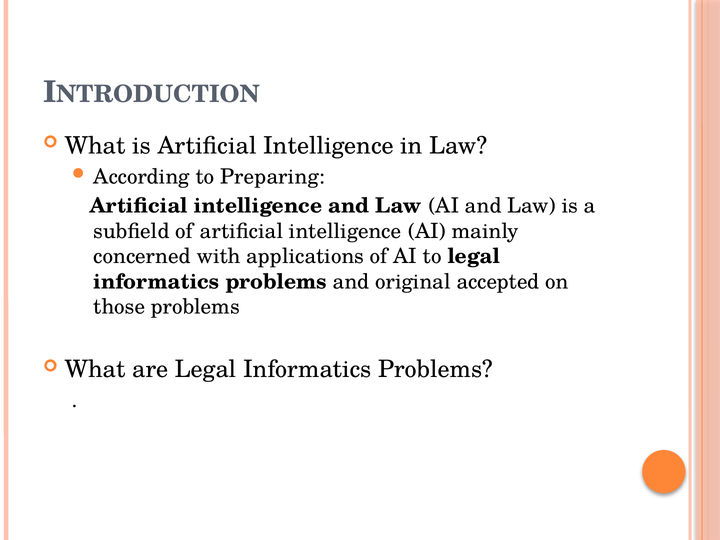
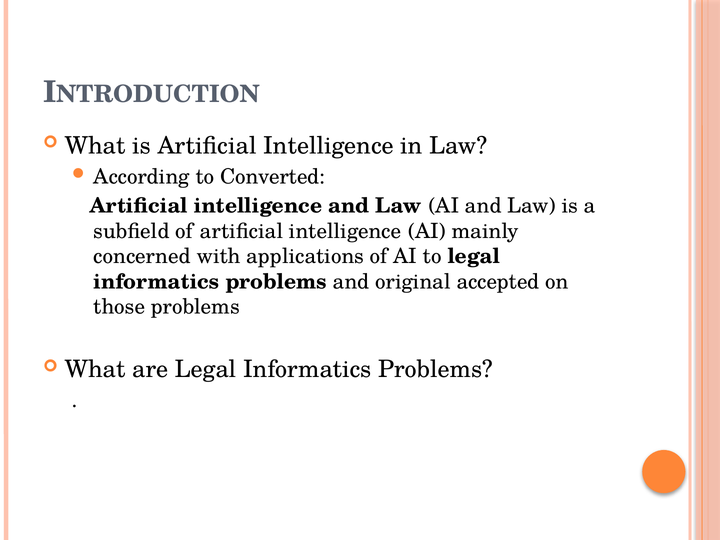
Preparing: Preparing -> Converted (273, 177)
